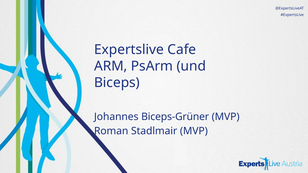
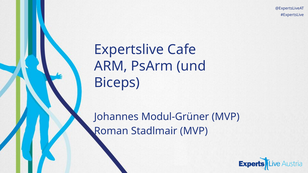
Biceps-Grüner: Biceps-Grüner -> Modul-Grüner (175, 117)
